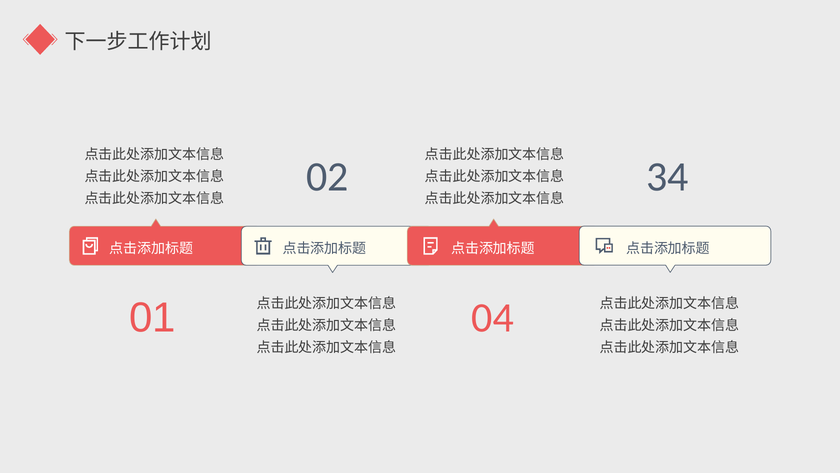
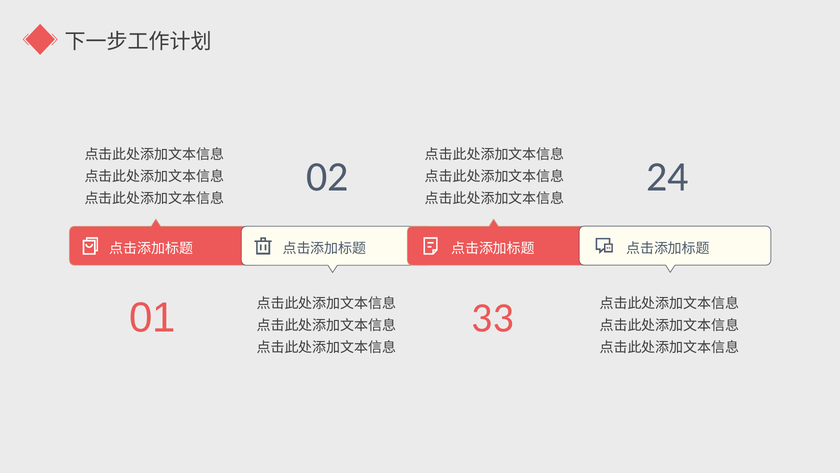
34: 34 -> 24 (667, 176)
04: 04 -> 33 (493, 317)
